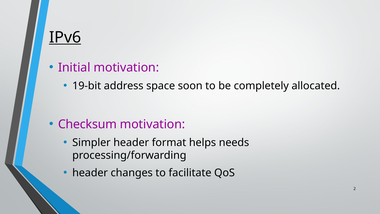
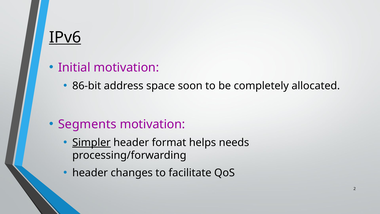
19-bit: 19-bit -> 86-bit (87, 86)
Checksum: Checksum -> Segments (87, 124)
Simpler underline: none -> present (91, 142)
